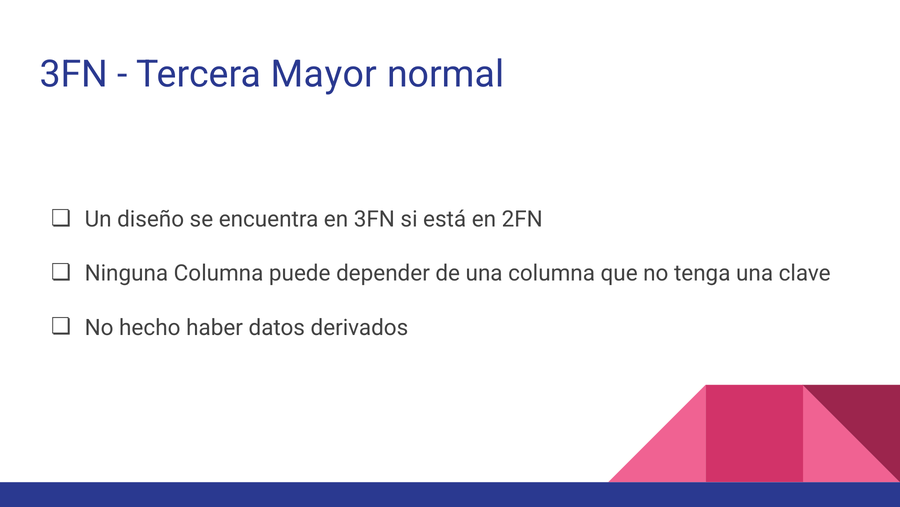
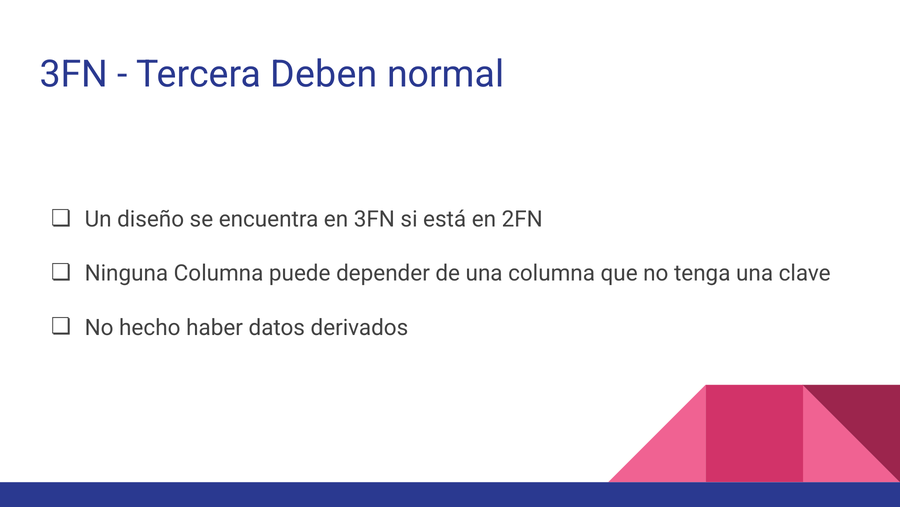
Mayor: Mayor -> Deben (324, 74)
